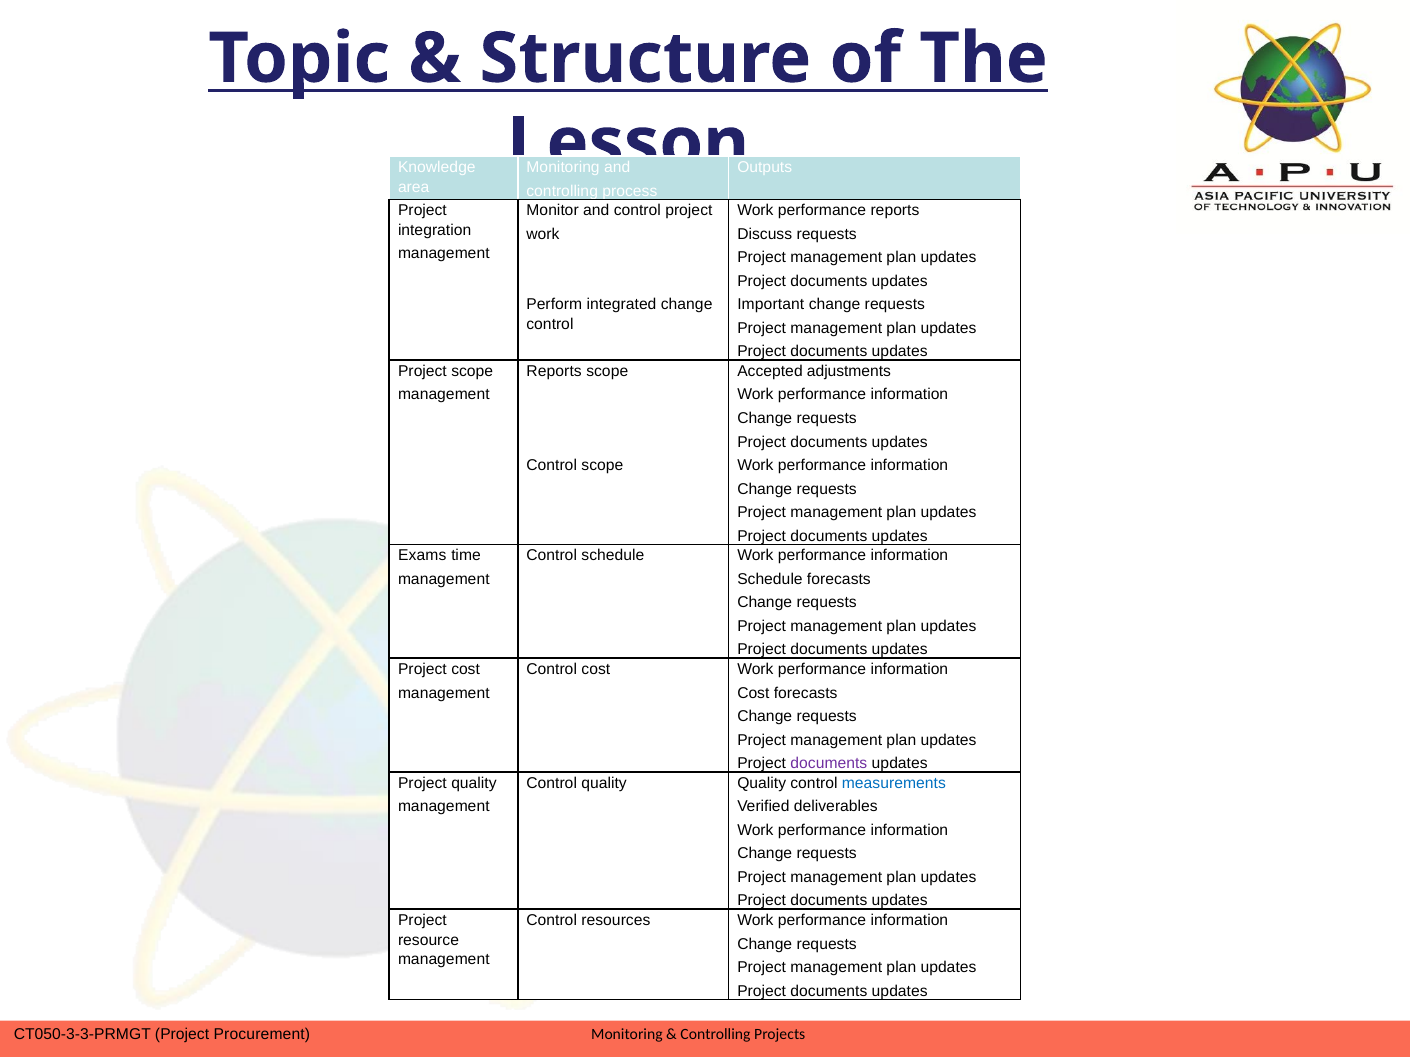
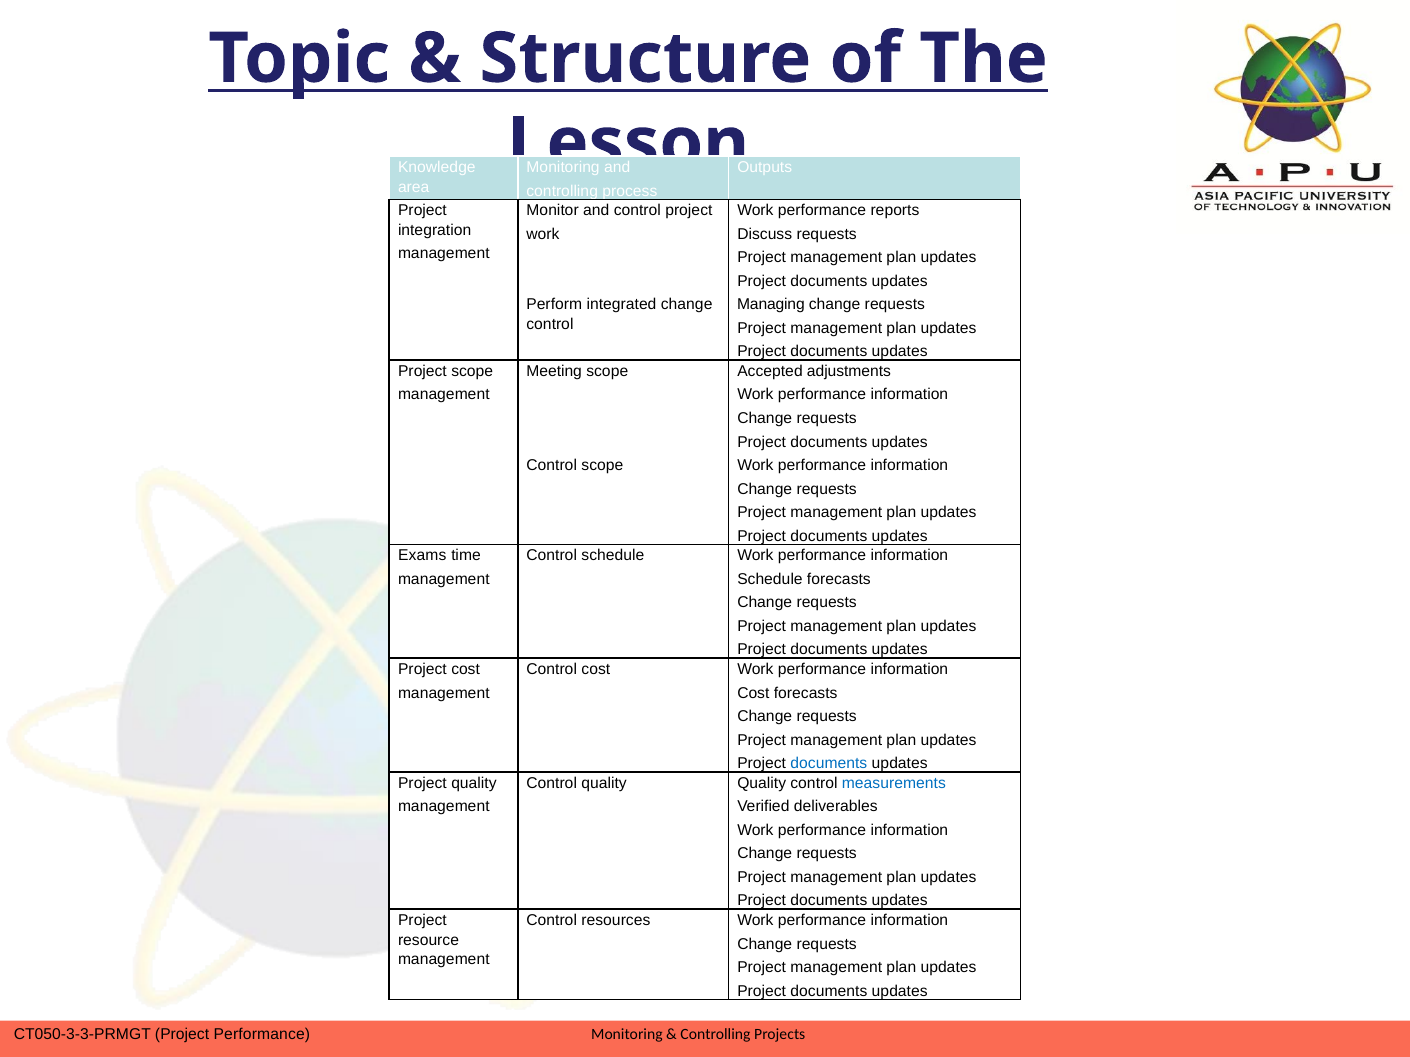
Important: Important -> Managing (771, 305)
Reports: Reports -> Meeting (554, 371)
documents colour: purple -> blue (829, 764)
Project Procurement: Procurement -> Performance (262, 1035)
